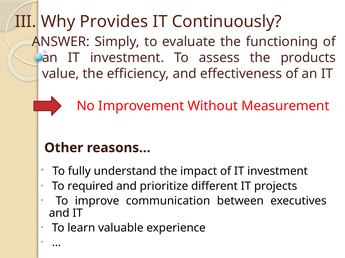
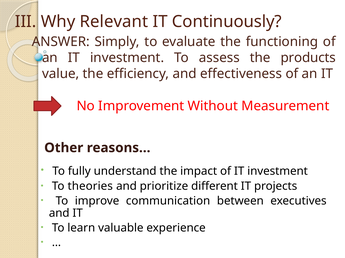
Provides: Provides -> Relevant (114, 22)
required: required -> theories (90, 187)
